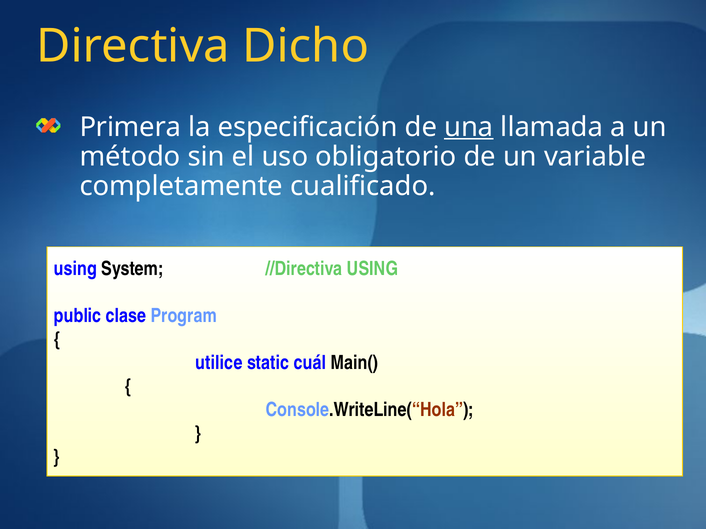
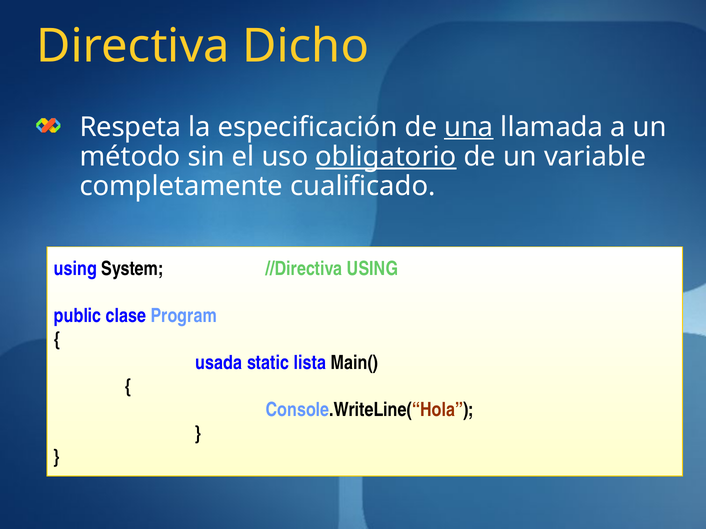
Primera: Primera -> Respeta (130, 127)
obligatorio underline: none -> present (386, 157)
utilice: utilice -> usada (219, 363)
cuál: cuál -> lista (310, 363)
